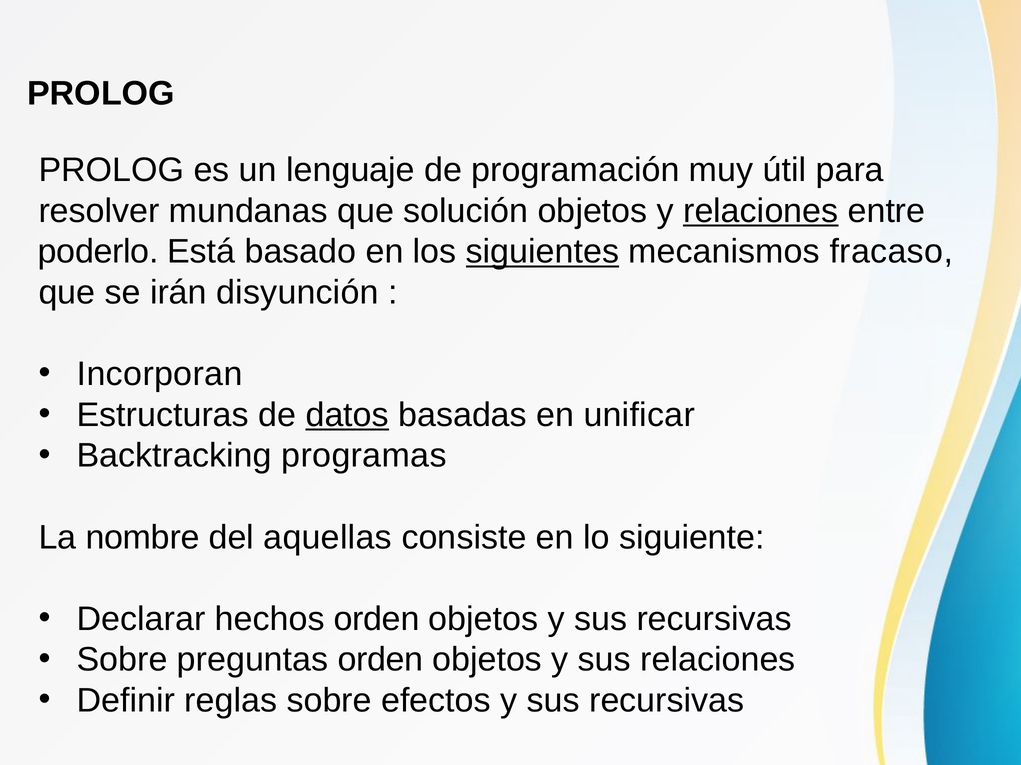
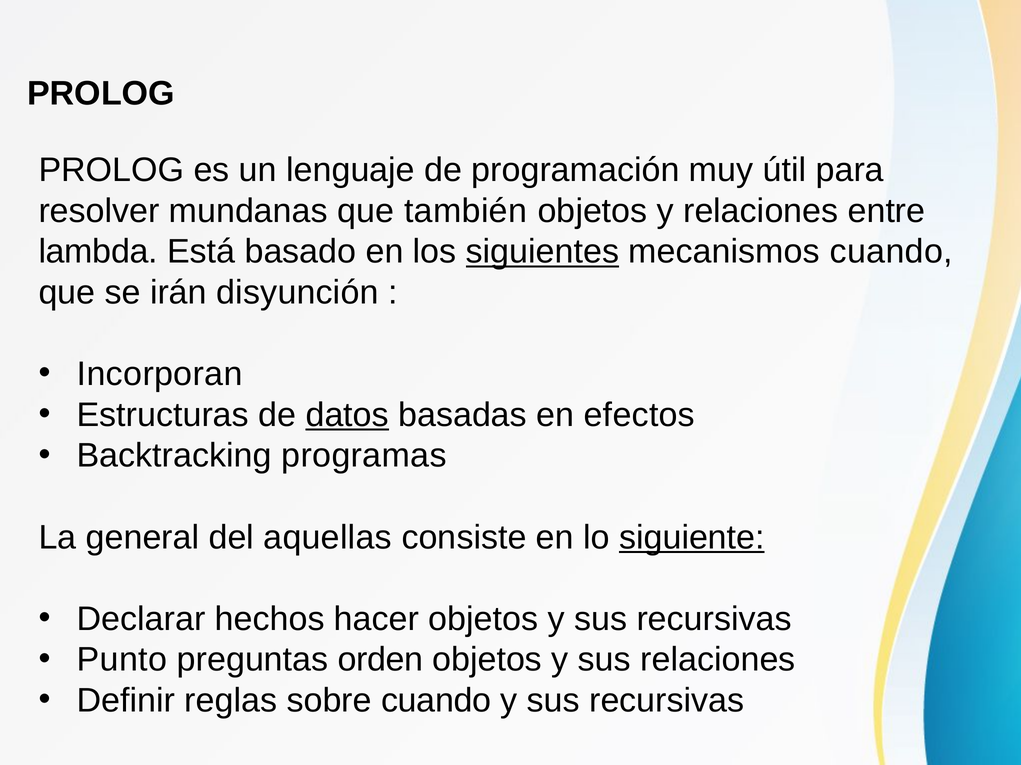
solución: solución -> también (466, 211)
relaciones underline: present -> none (761, 211)
poderlo: poderlo -> lambda (98, 252)
mecanismos fracaso: fracaso -> cuando (891, 252)
unificar: unificar -> efectos (639, 415)
nombre: nombre -> general (142, 538)
siguiente underline: none -> present (692, 538)
hechos orden: orden -> hacer (376, 620)
Sobre: Sobre -> Punto (122, 660)
sobre efectos: efectos -> cuando (436, 701)
